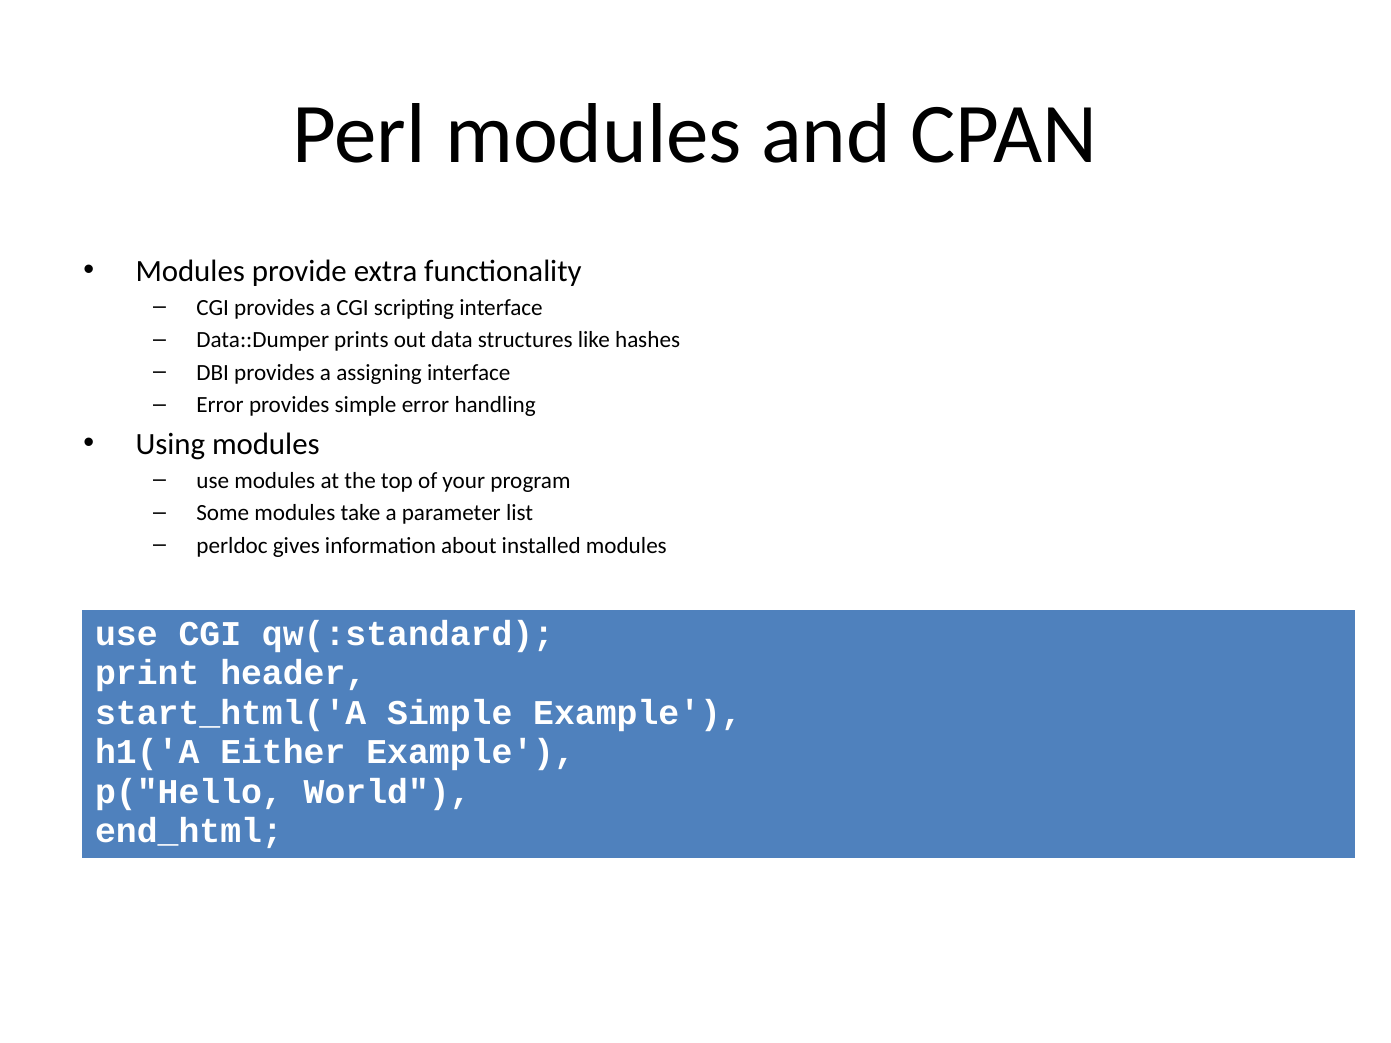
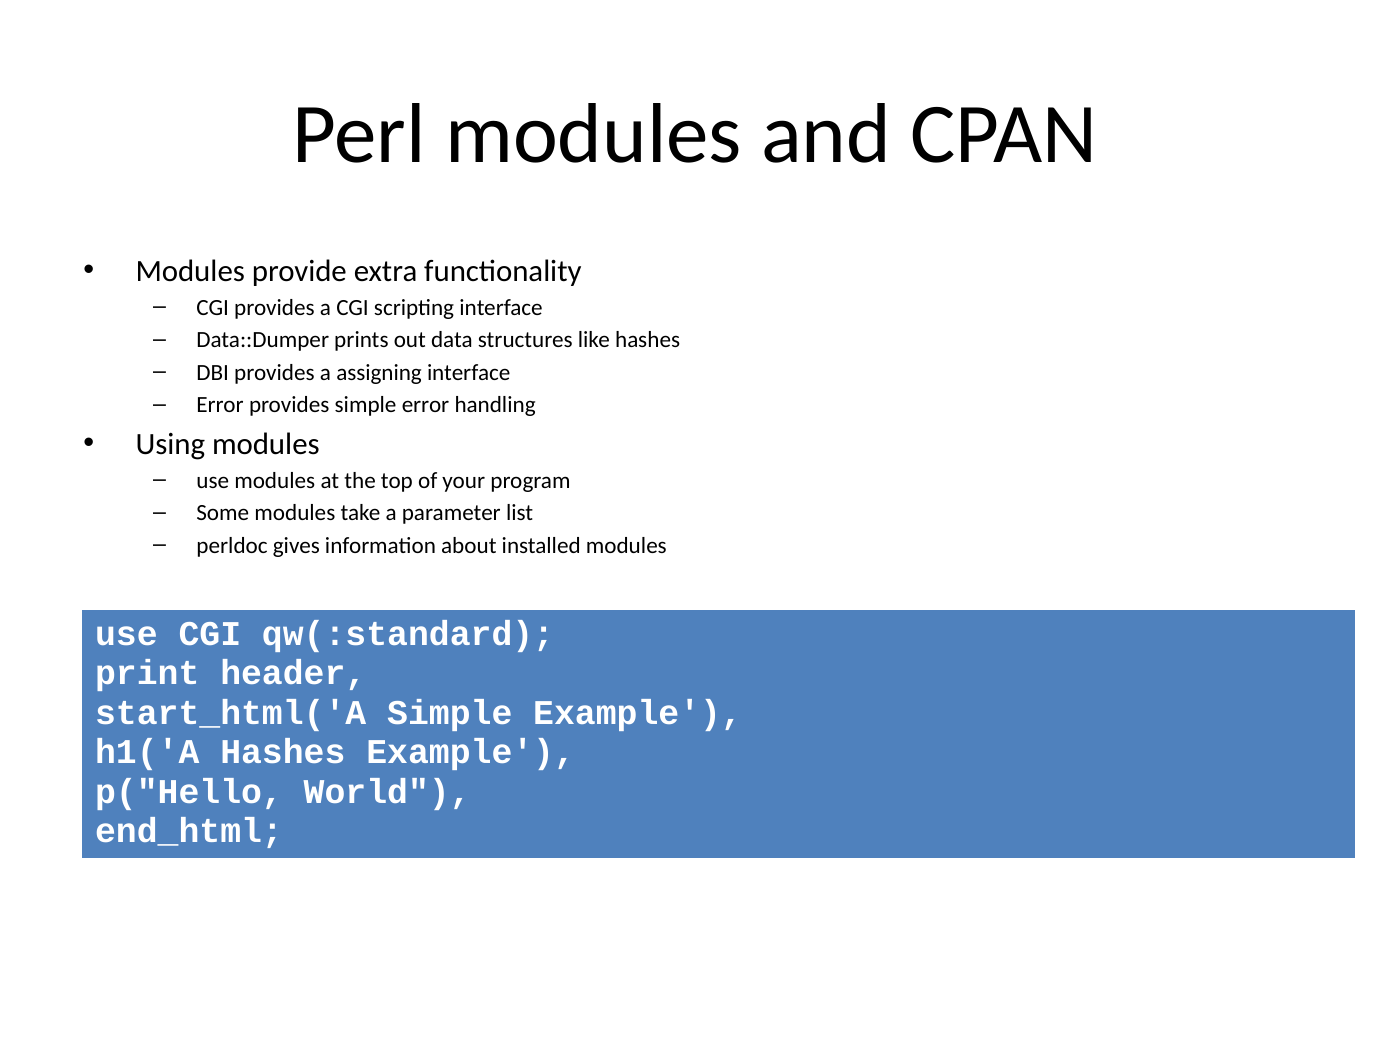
h1('A Either: Either -> Hashes (283, 752)
